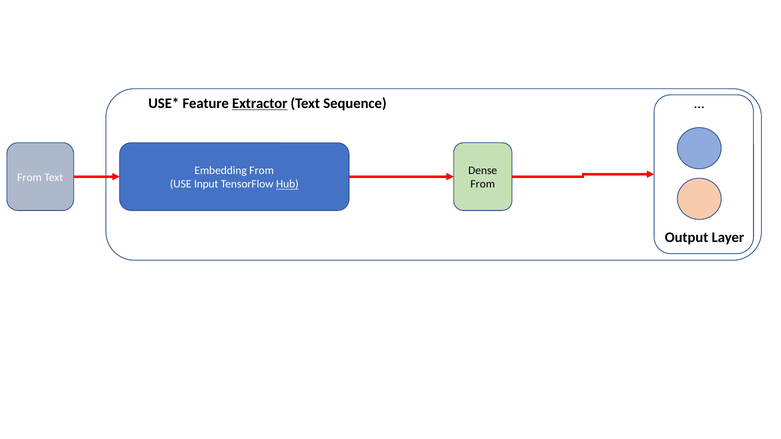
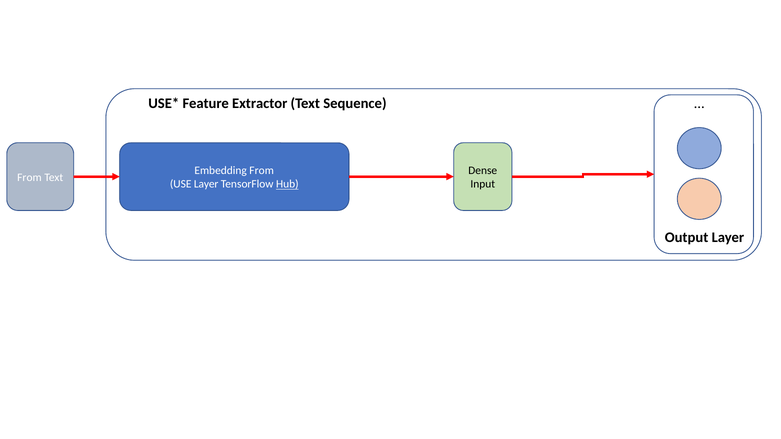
Extractor underline: present -> none (260, 104)
USE Input: Input -> Layer (206, 184)
From: From -> Input (483, 184)
